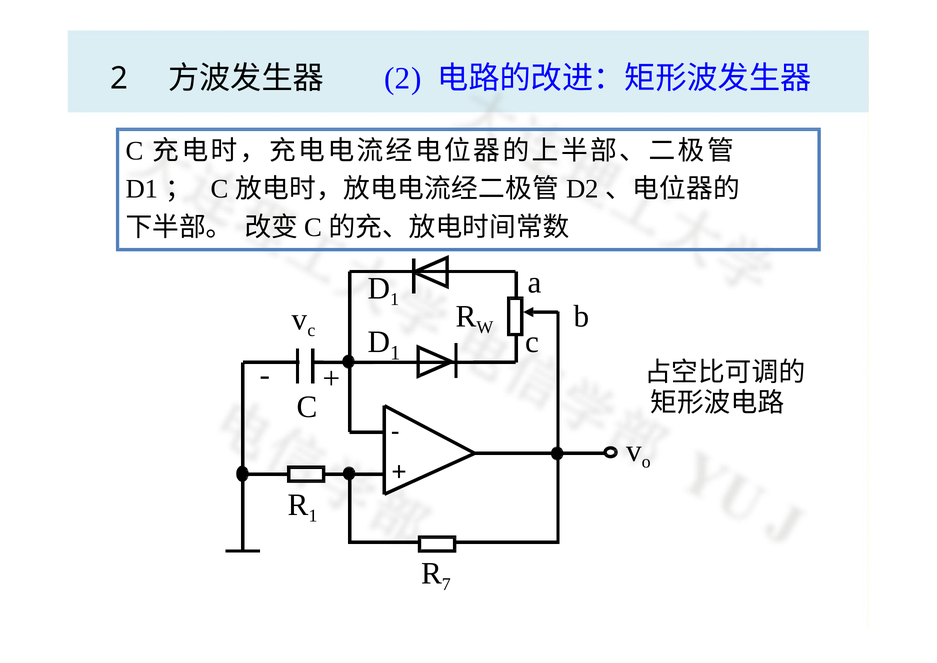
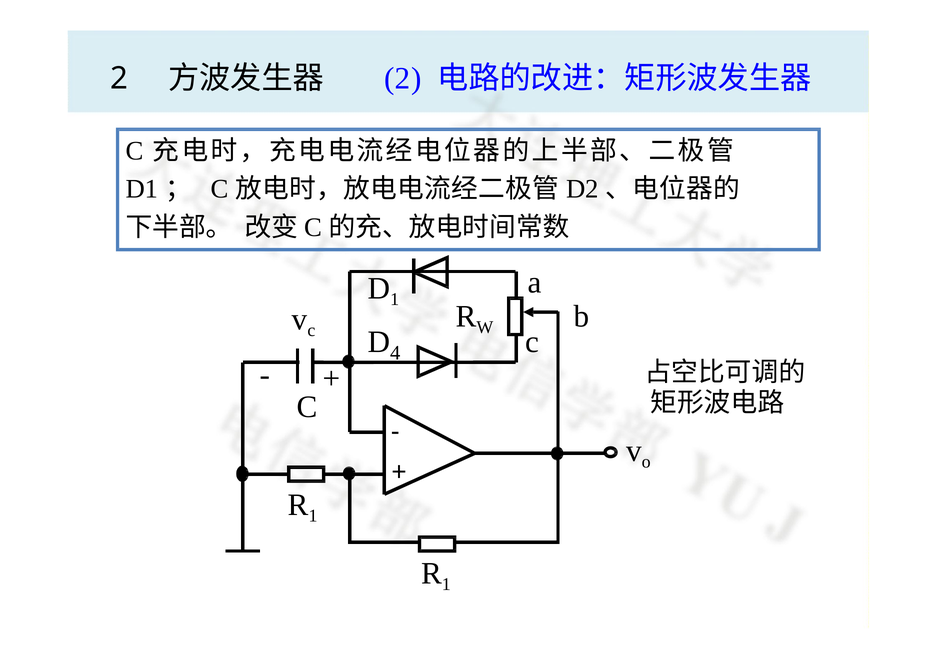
1: 1 -> 4 (395, 353)
7: 7 -> 1 (446, 584)
